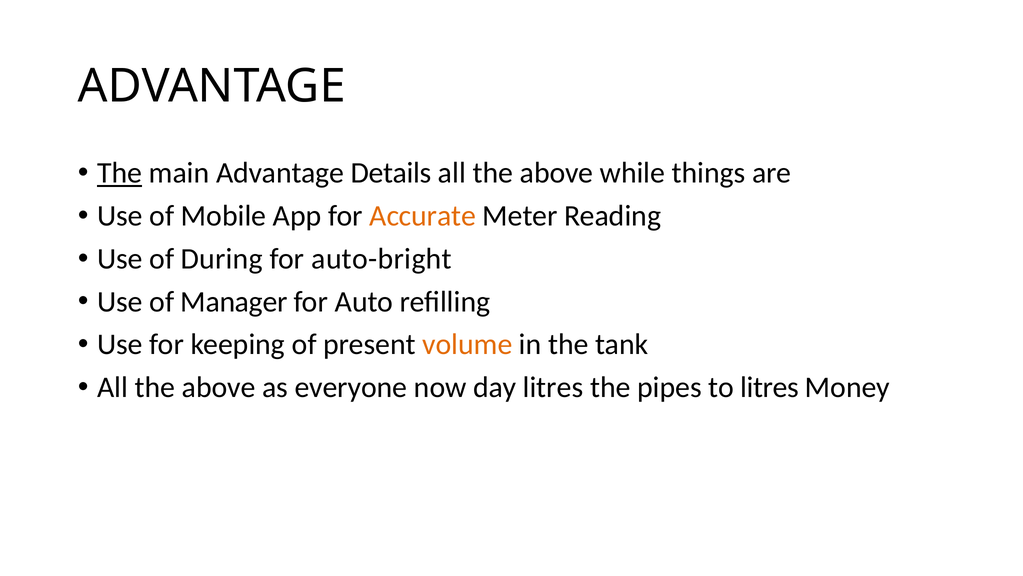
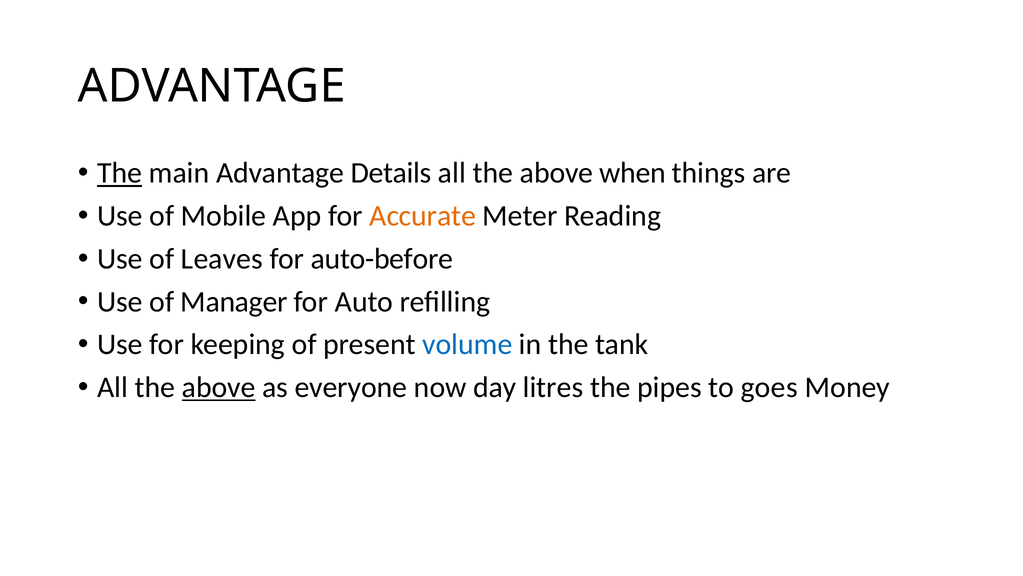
while: while -> when (633, 173)
During: During -> Leaves (222, 259)
auto-bright: auto-bright -> auto-before (382, 259)
volume colour: orange -> blue (467, 344)
above underline: none -> present (219, 387)
to litres: litres -> goes (769, 387)
